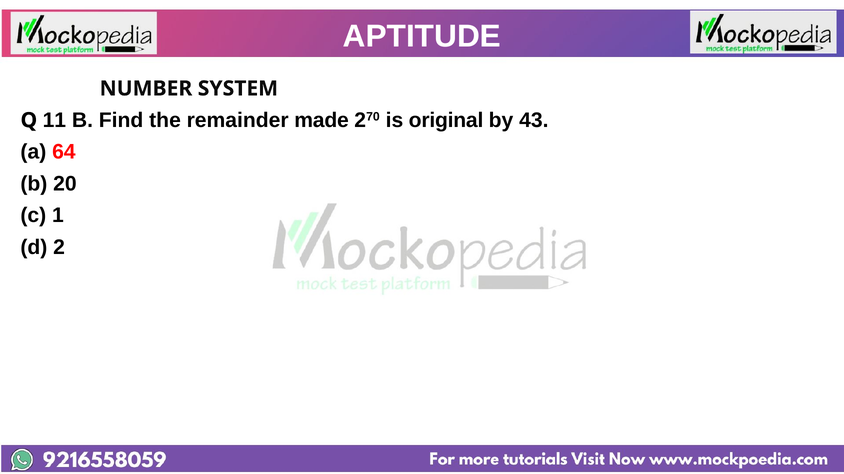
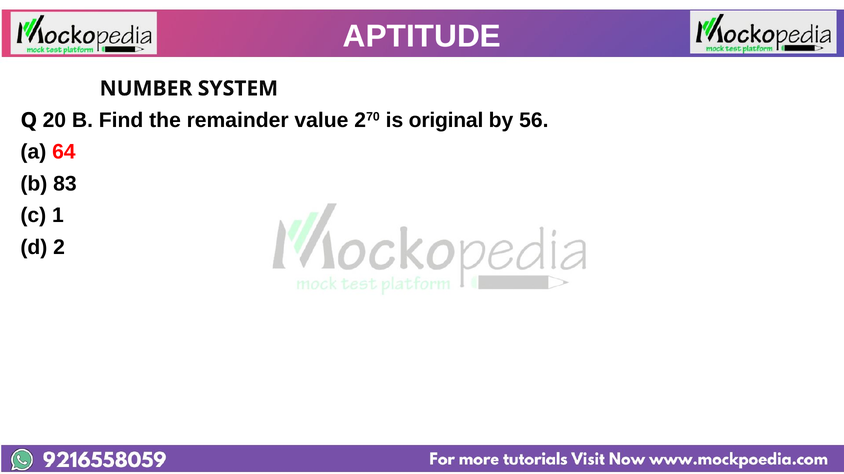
11: 11 -> 20 (54, 120)
made: made -> value (321, 120)
43: 43 -> 56 (534, 120)
20: 20 -> 83 (65, 184)
